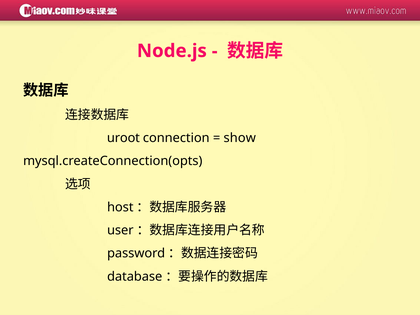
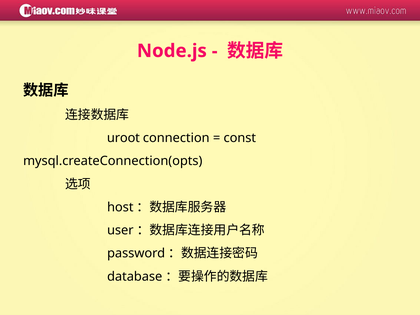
show: show -> const (240, 138)
